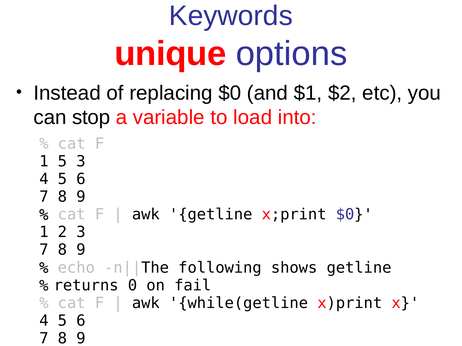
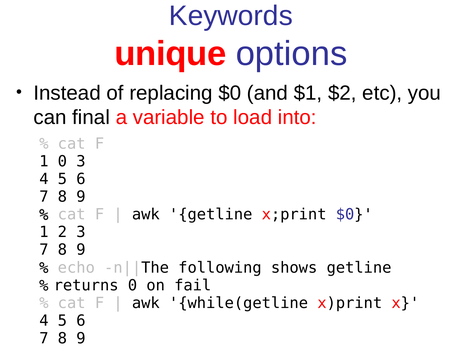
stop: stop -> final (91, 118)
1 5: 5 -> 0 (62, 162)
